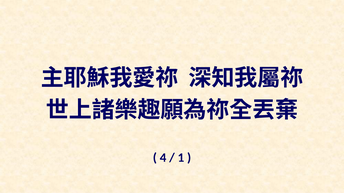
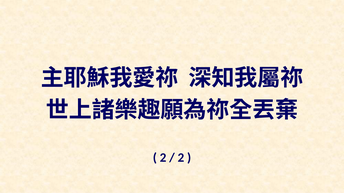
4: 4 -> 2 (163, 158)
1: 1 -> 2 (181, 158)
